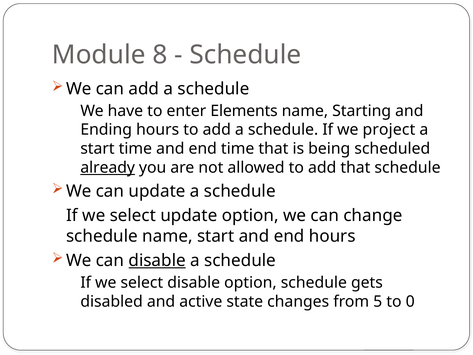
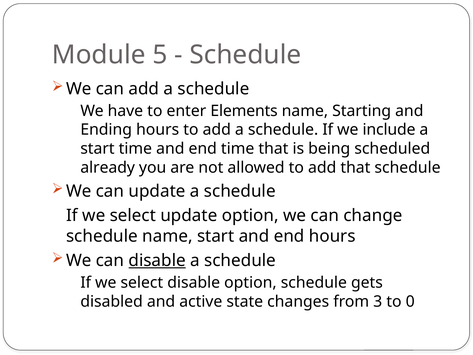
8: 8 -> 5 (160, 55)
project: project -> include (389, 130)
already underline: present -> none (108, 168)
5: 5 -> 3 (378, 301)
